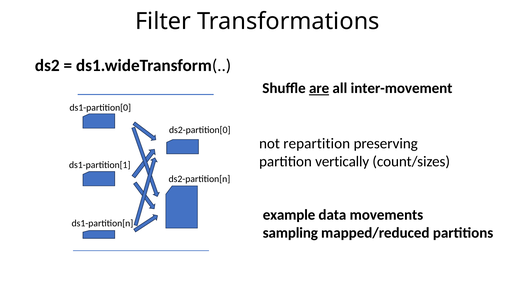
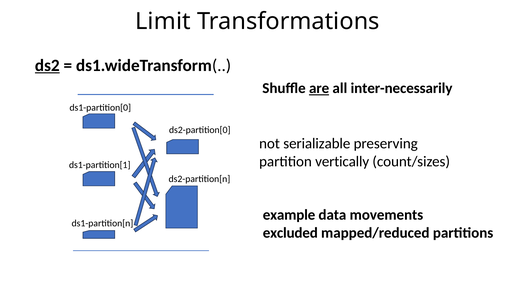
Filter: Filter -> Limit (163, 21)
ds2 underline: none -> present (47, 65)
inter-movement: inter-movement -> inter-necessarily (402, 88)
repartition: repartition -> serializable (317, 143)
sampling: sampling -> excluded (290, 233)
